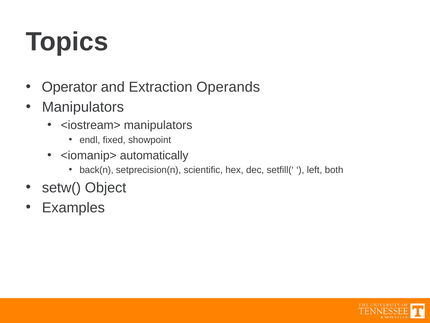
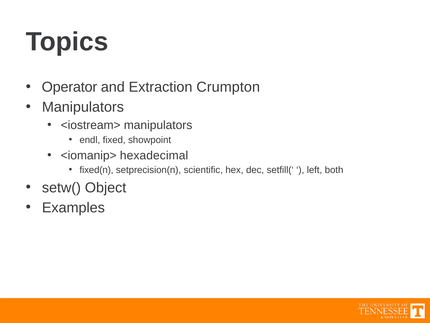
Operands: Operands -> Crumpton (228, 87)
automatically: automatically -> hexadecimal (154, 155)
back(n: back(n -> fixed(n (97, 170)
